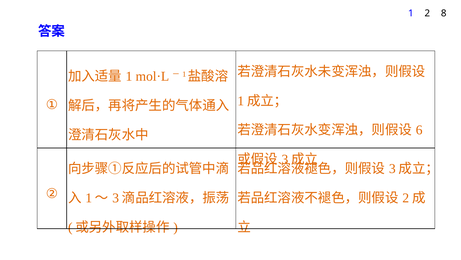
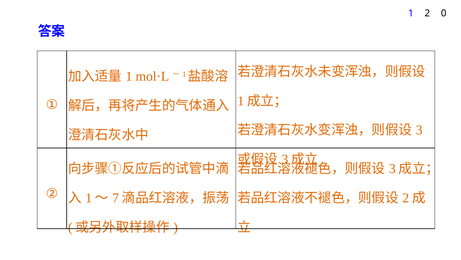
8: 8 -> 0 (444, 13)
6: 6 -> 3 (419, 130)
3: 3 -> 7 (116, 198)
